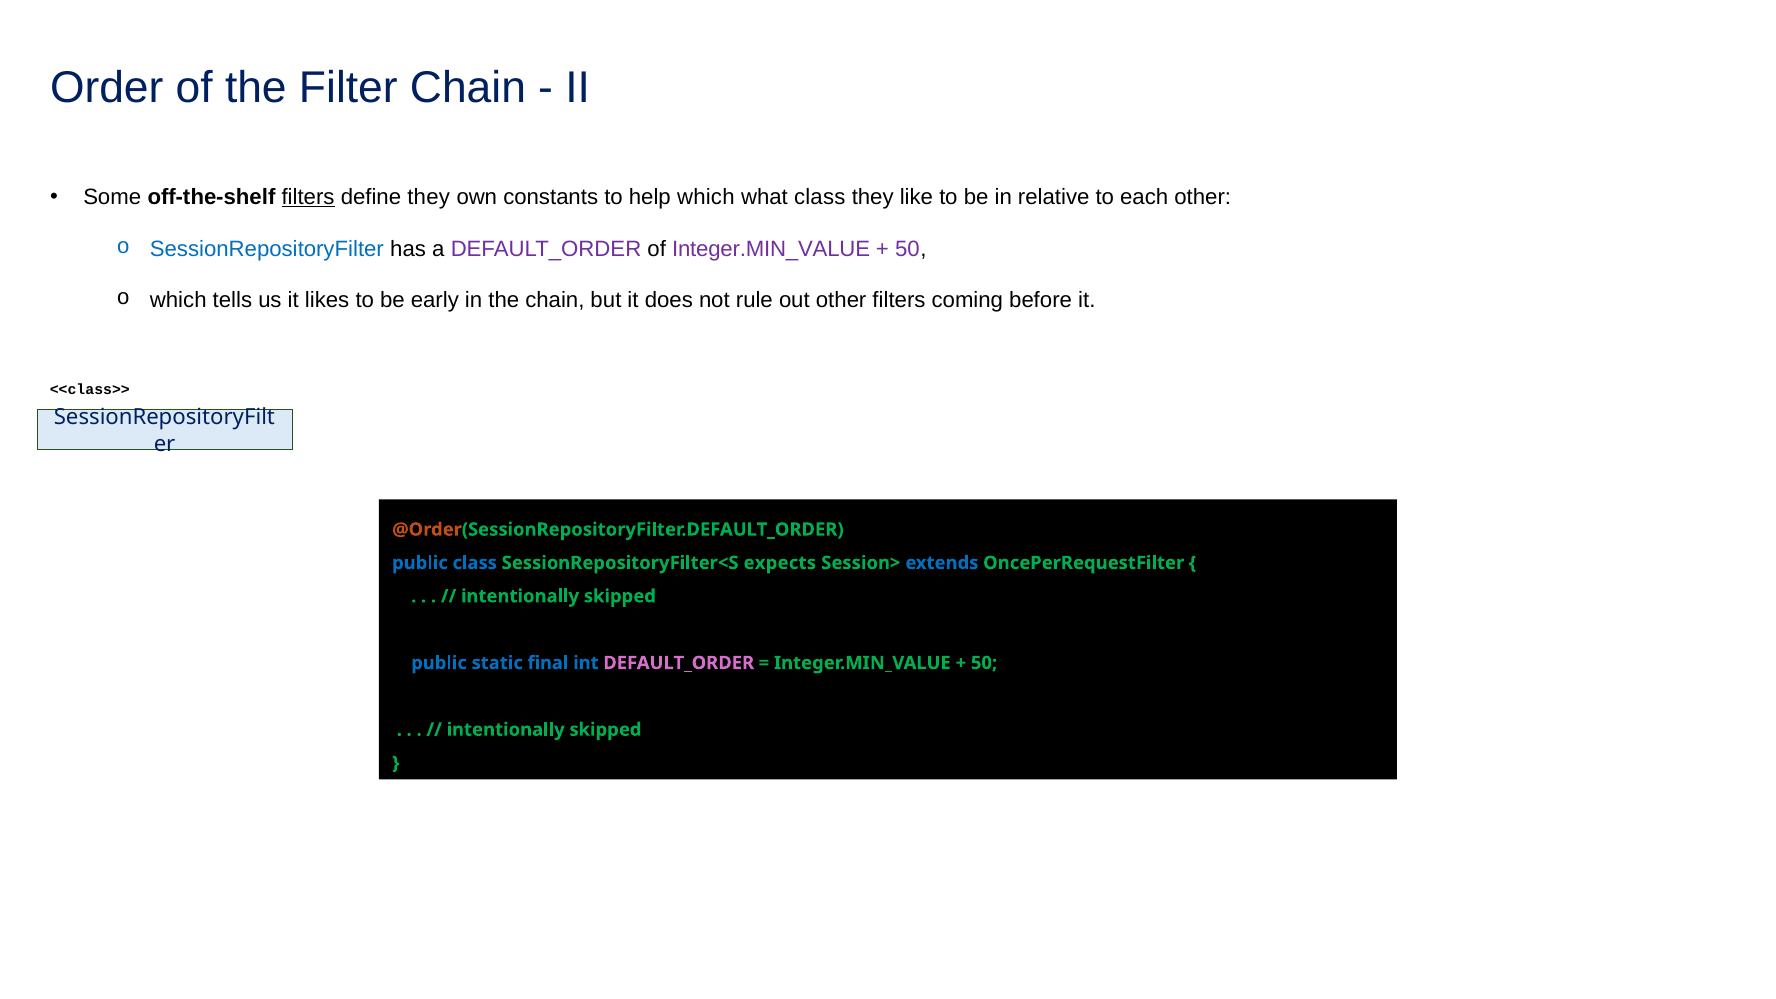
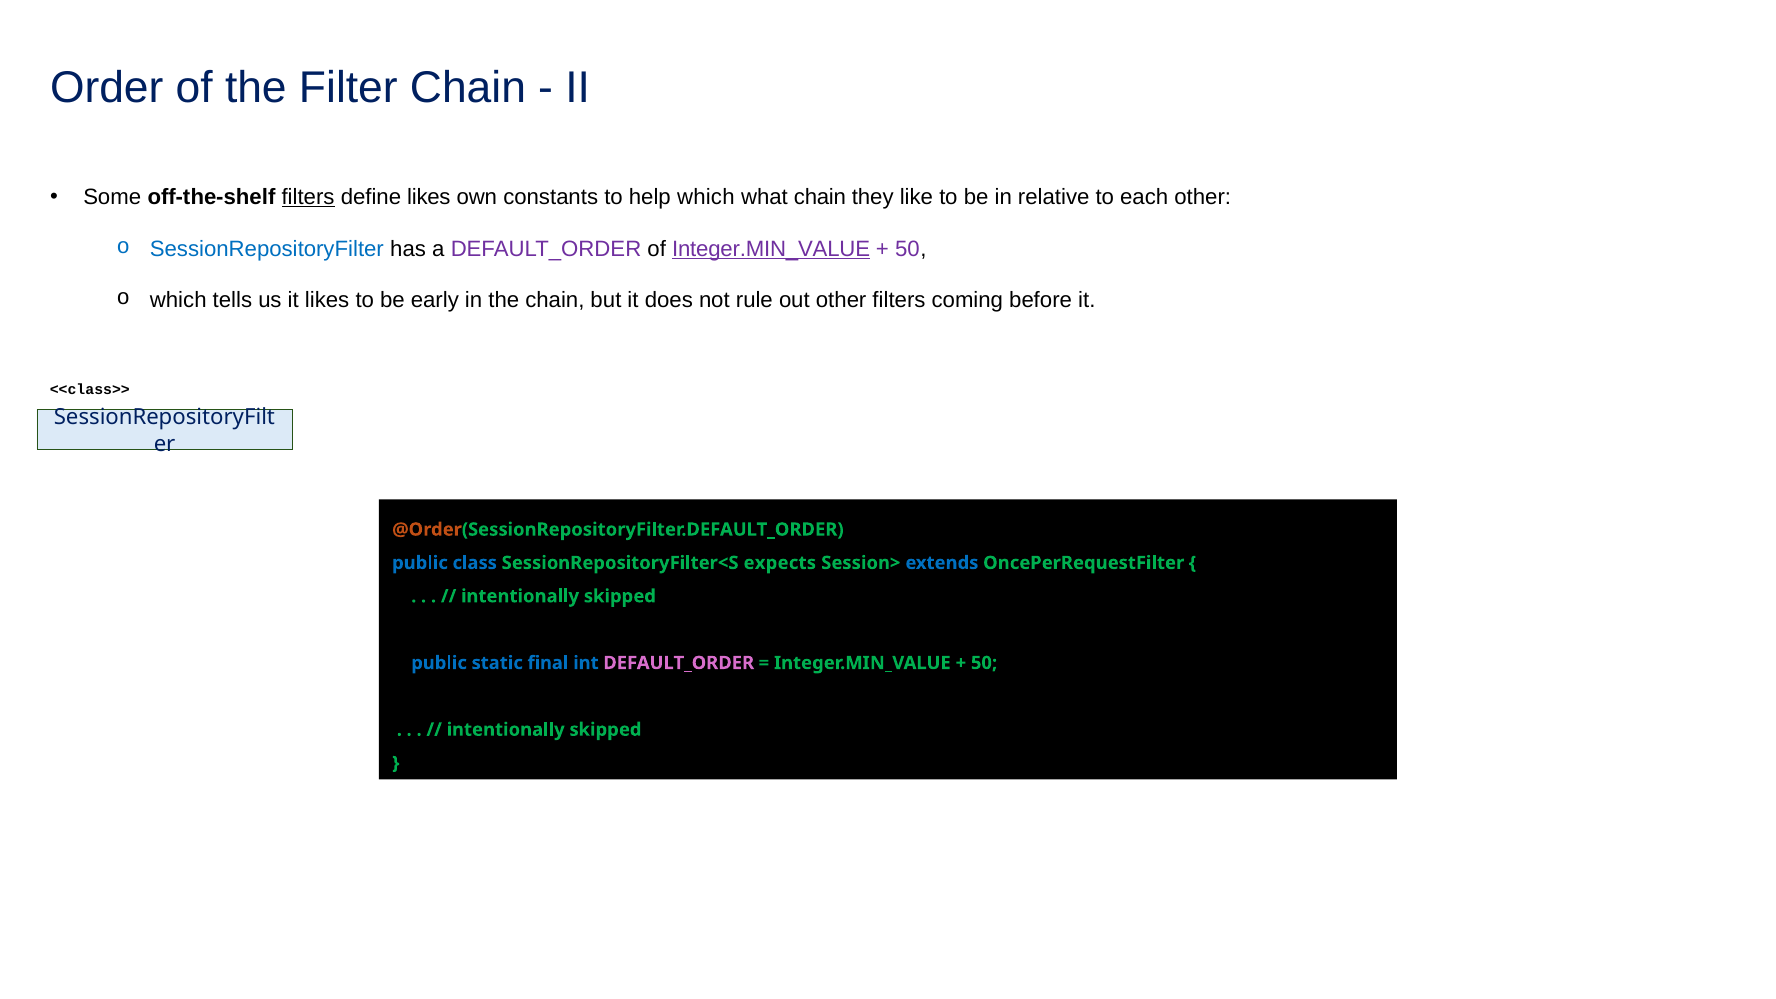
define they: they -> likes (429, 197)
what class: class -> chain (820, 197)
Integer.MIN_VALUE underline: none -> present (771, 249)
